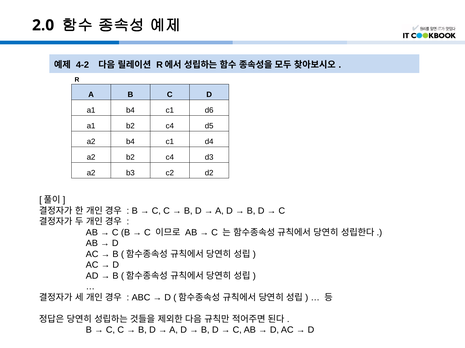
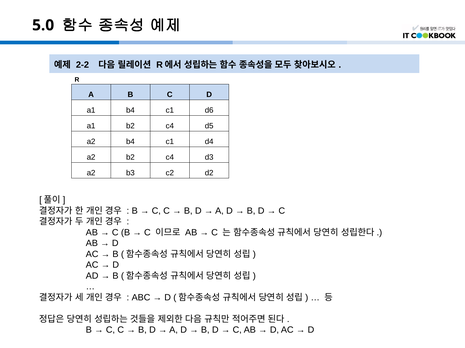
2.0: 2.0 -> 5.0 (43, 25)
4-2: 4-2 -> 2-2 (82, 65)
